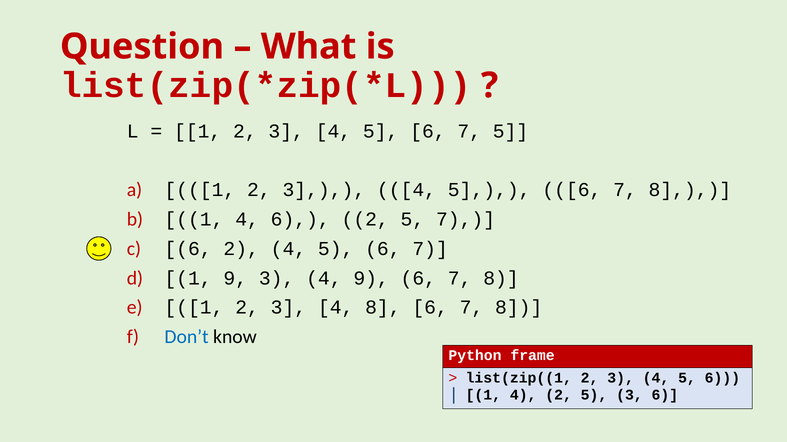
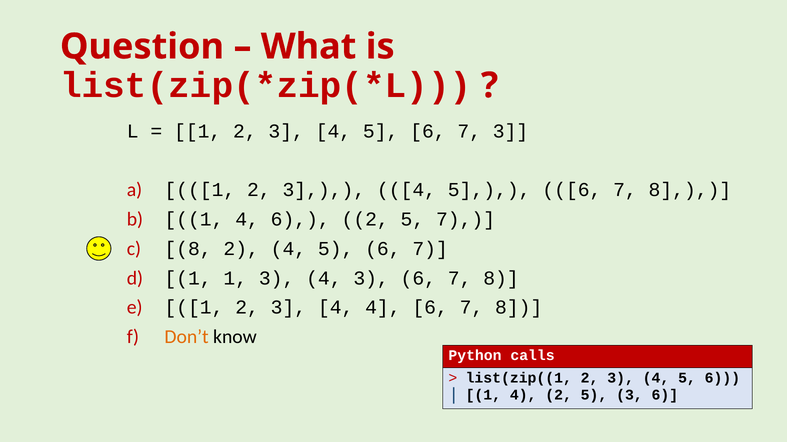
7 5: 5 -> 3 (511, 131)
6: 6 -> 8 (188, 249)
1 9: 9 -> 1 (235, 279)
4 9: 9 -> 3 (371, 279)
4 8: 8 -> 4 (383, 308)
Don’t colour: blue -> orange (187, 337)
frame: frame -> calls (533, 356)
